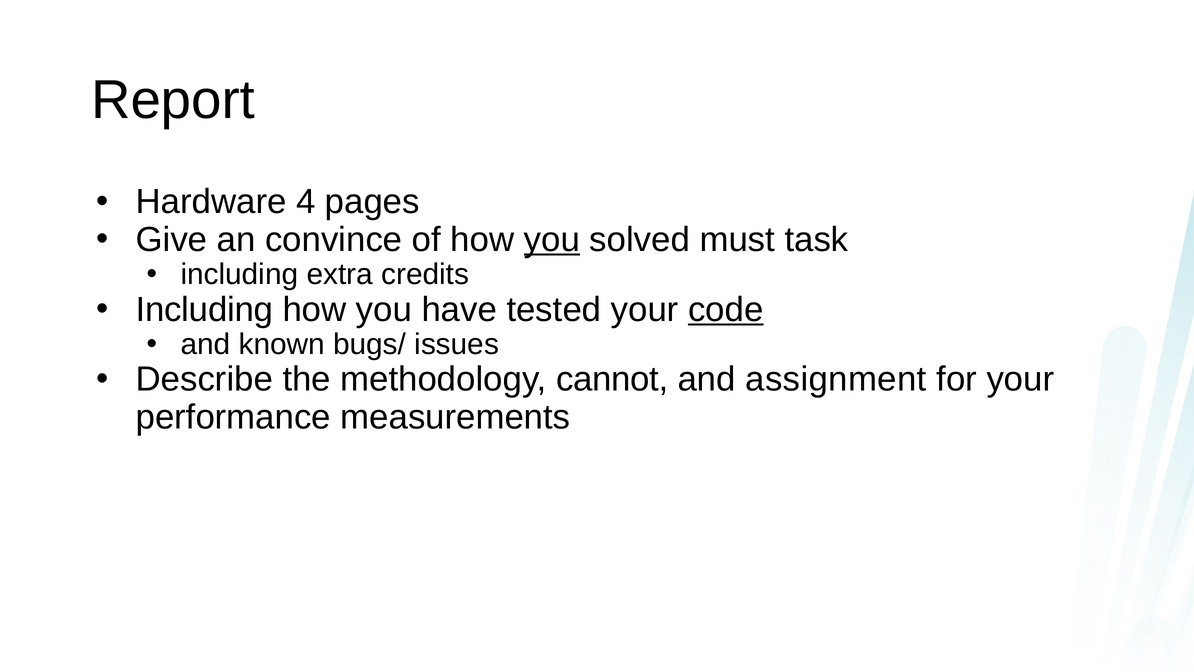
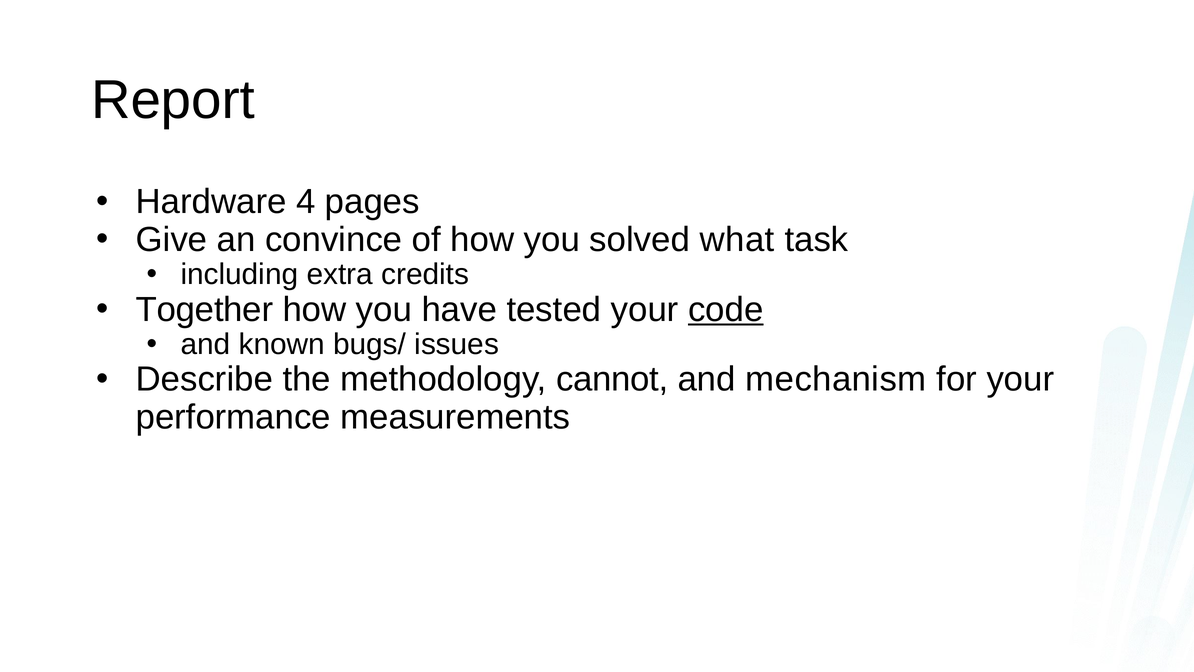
you underline: present -> none (552, 239)
must: must -> what (737, 239)
Including: Including -> Together (204, 309)
assignment: assignment -> mechanism (836, 379)
